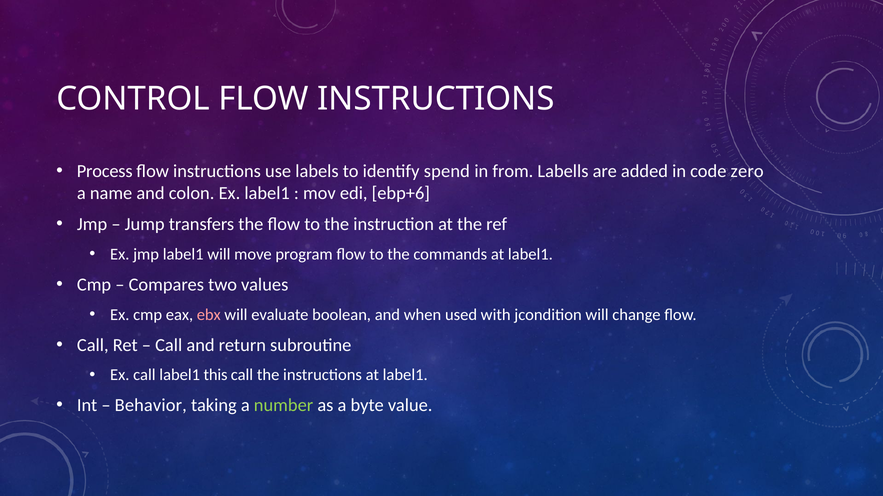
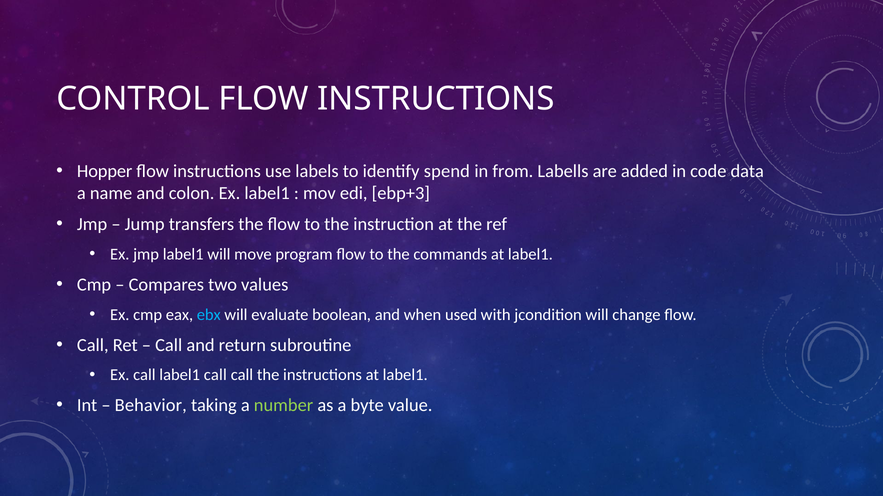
Process: Process -> Hopper (105, 171)
zero: zero -> data (747, 171)
ebp+6: ebp+6 -> ebp+3 (401, 193)
ebx colour: pink -> light blue (209, 315)
label1 this: this -> call (215, 376)
